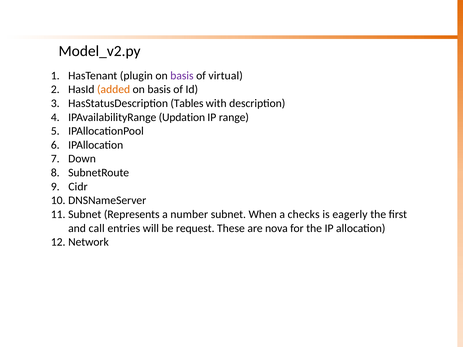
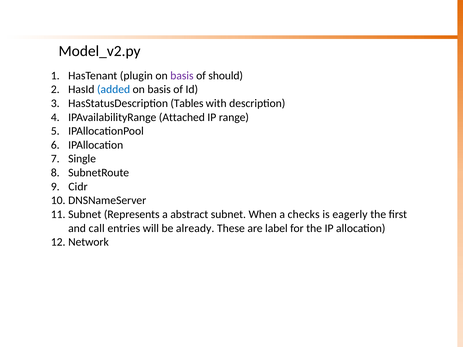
virtual: virtual -> should (226, 76)
added colour: orange -> blue (114, 89)
Updation: Updation -> Attached (182, 117)
Down: Down -> Single (82, 159)
number: number -> abstract (189, 215)
request: request -> already (195, 228)
nova: nova -> label (276, 228)
